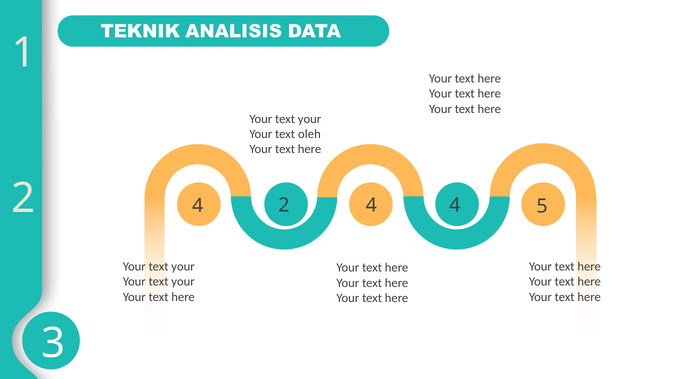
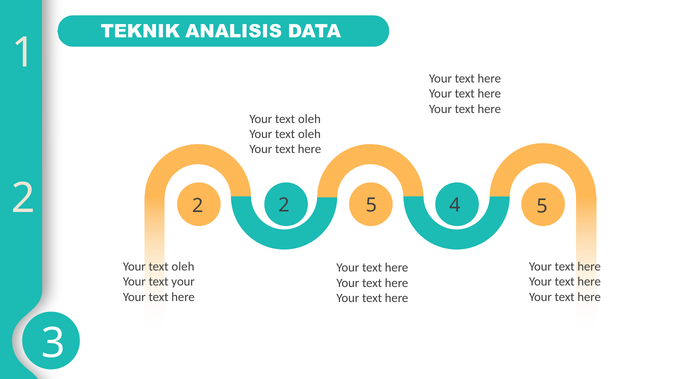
your: your -> oleh (309, 119)
4: 4 -> 2 (198, 205)
4: 4 -> 5 (371, 205)
your: your -> oleh (183, 266)
